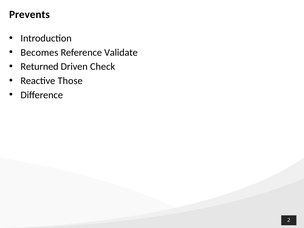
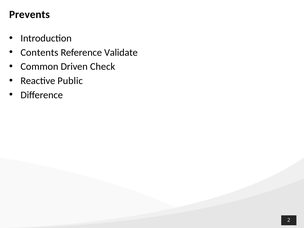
Becomes: Becomes -> Contents (39, 52)
Returned: Returned -> Common (39, 67)
Those: Those -> Public (70, 81)
